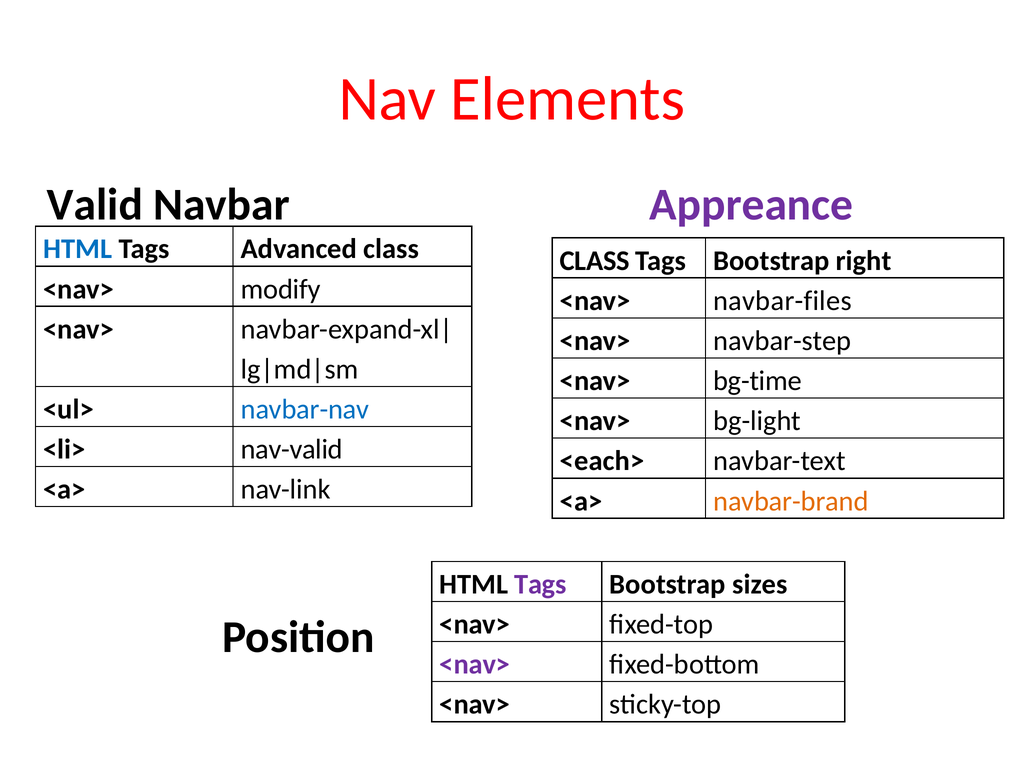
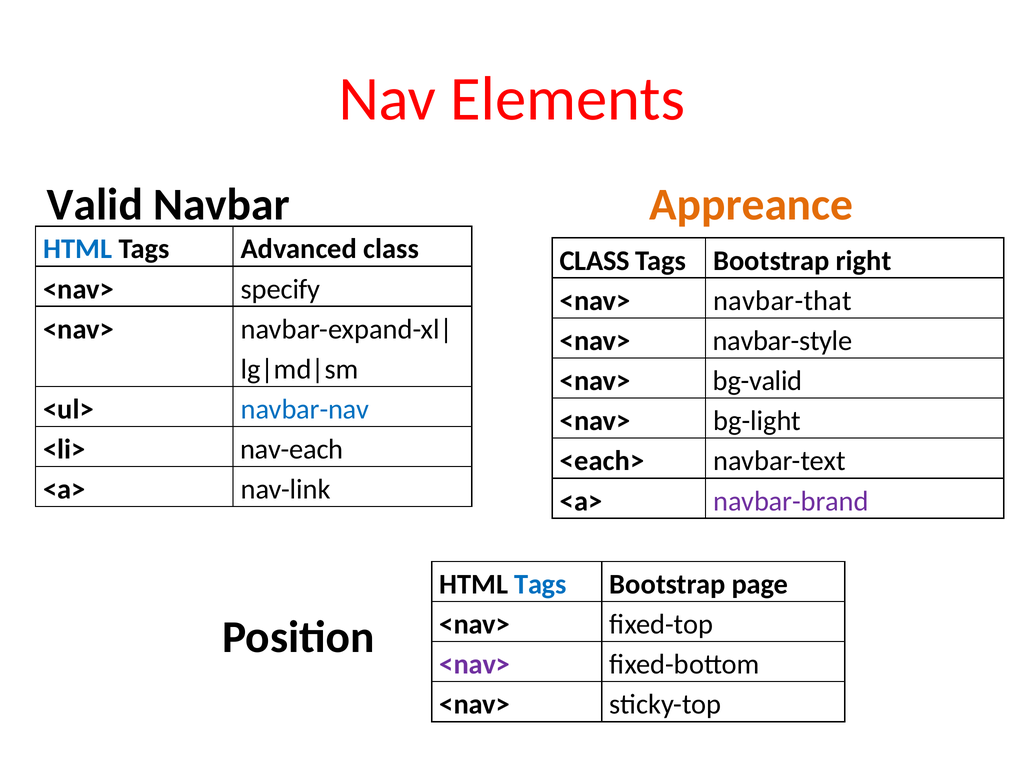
Appreance colour: purple -> orange (751, 205)
modify: modify -> specify (281, 289)
navbar-files: navbar-files -> navbar-that (783, 301)
navbar-step: navbar-step -> navbar-style (782, 341)
bg-time: bg-time -> bg-valid (758, 381)
nav-valid: nav-valid -> nav-each (292, 449)
navbar-brand colour: orange -> purple (791, 501)
Tags colour: purple -> blue (540, 584)
sizes: sizes -> page (760, 584)
